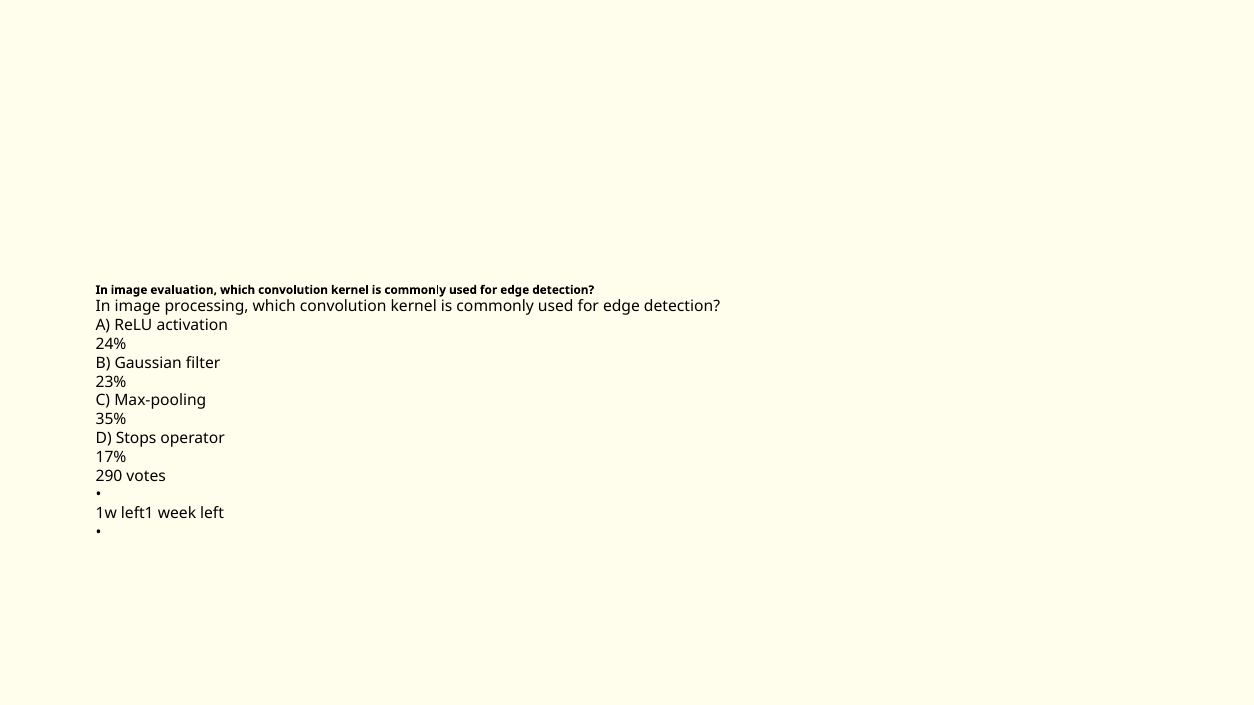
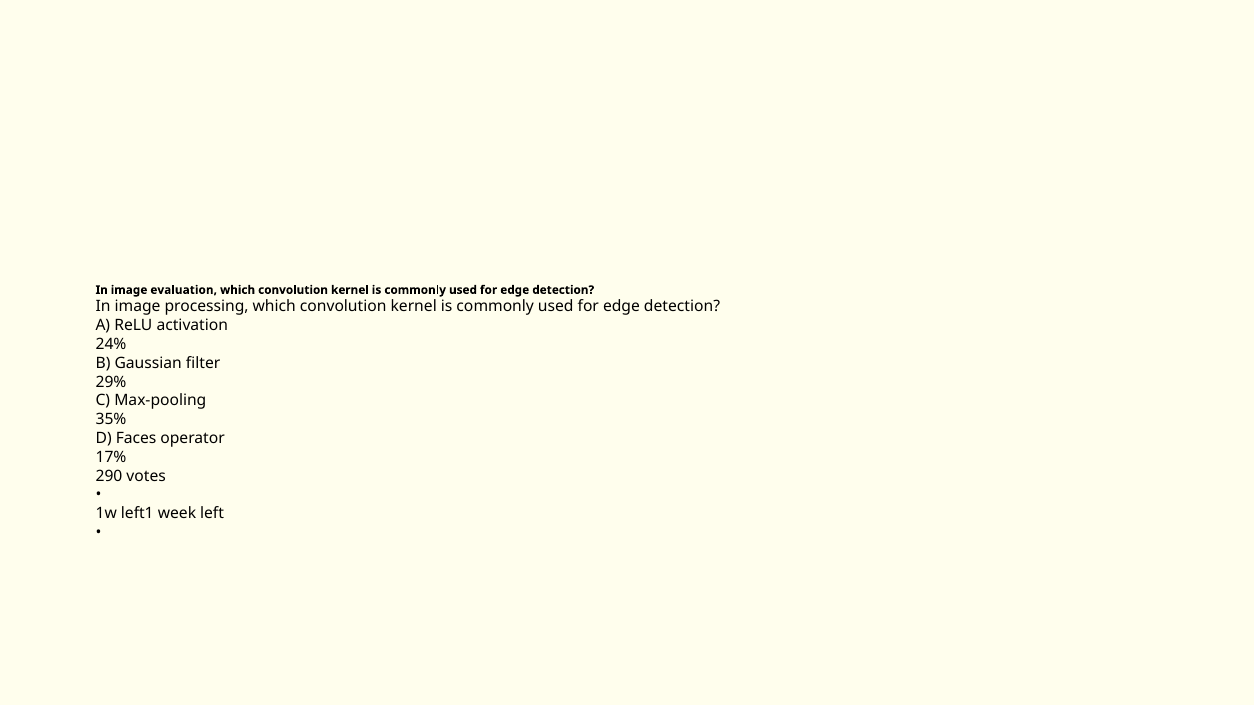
23%: 23% -> 29% (111, 382)
Stops: Stops -> Faces (136, 438)
